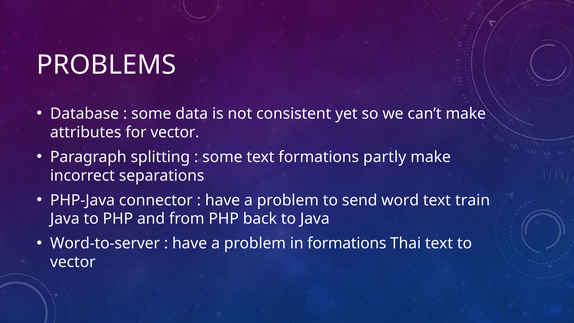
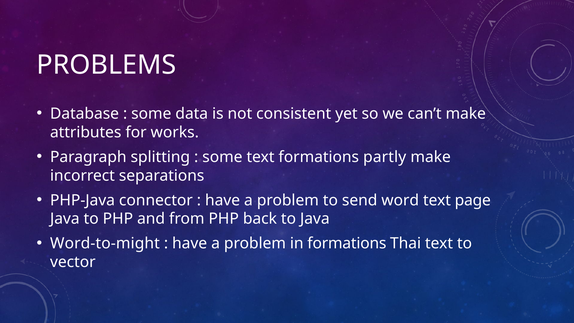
for vector: vector -> works (175, 132)
train: train -> page (473, 200)
Word-to-server: Word-to-server -> Word-to-might (105, 243)
